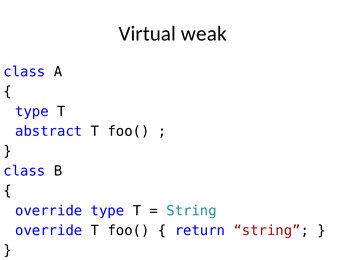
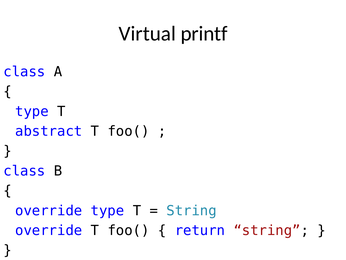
weak: weak -> printf (204, 33)
